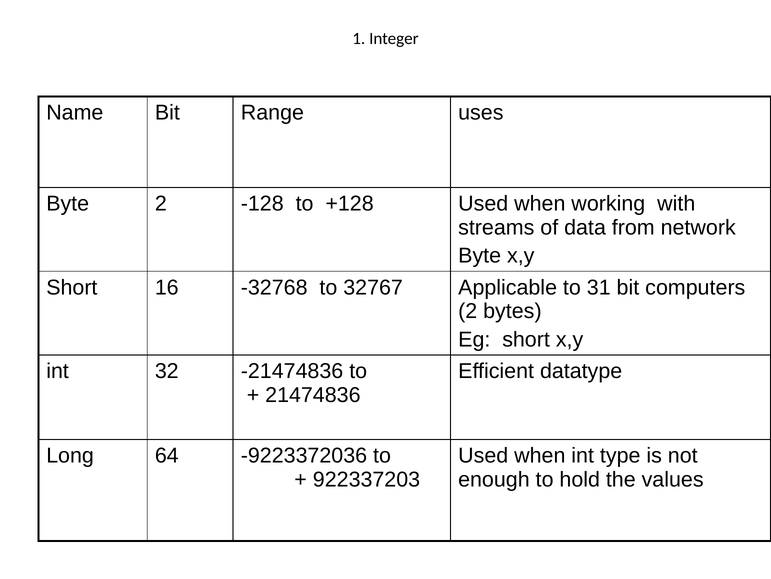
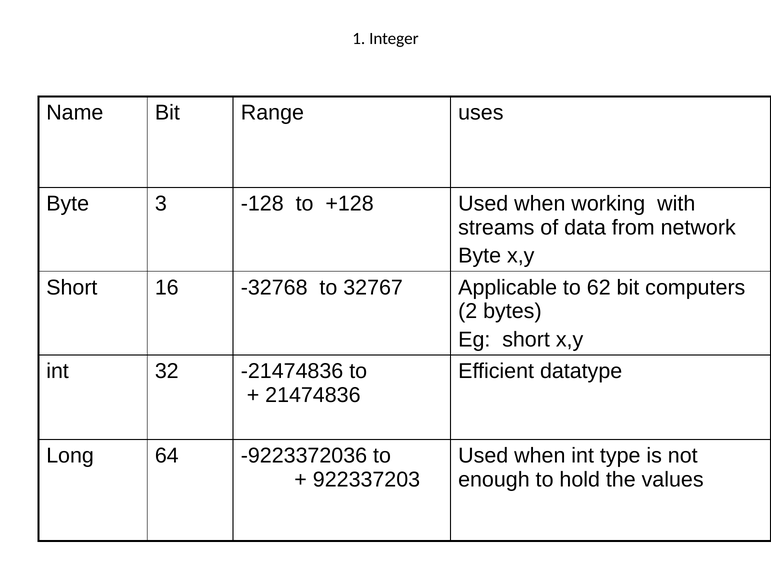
Byte 2: 2 -> 3 (161, 203)
31: 31 -> 62 (599, 287)
